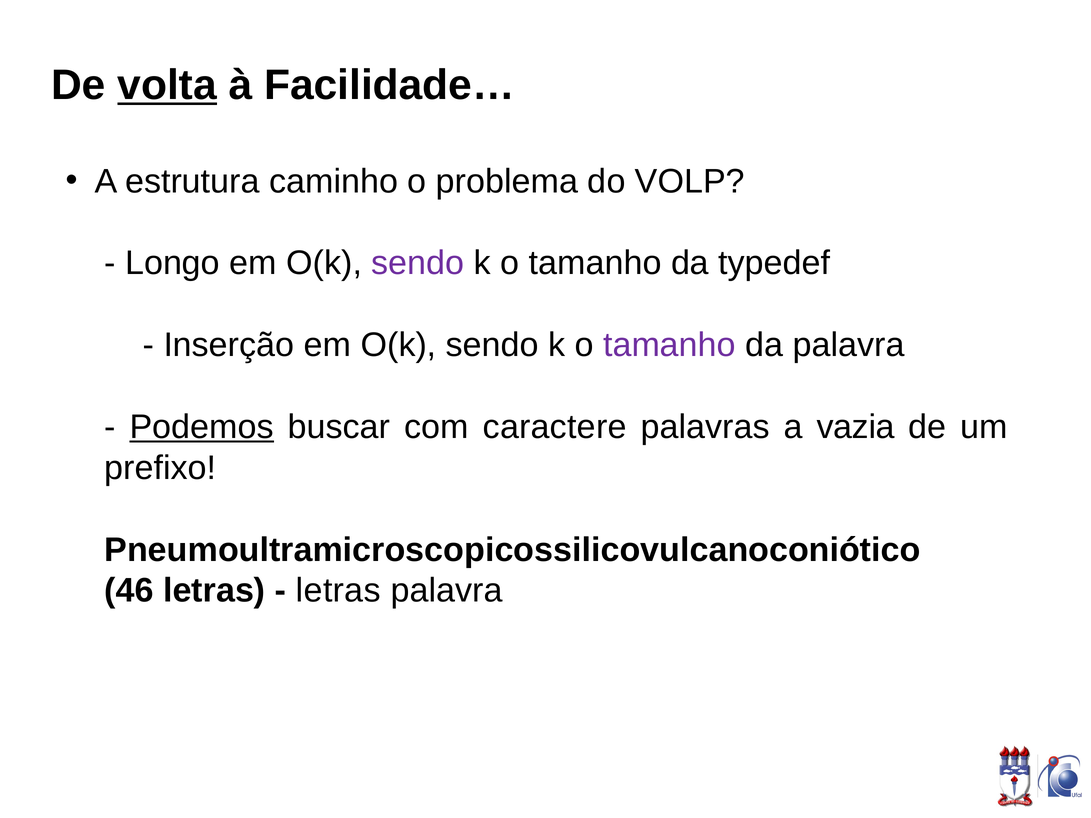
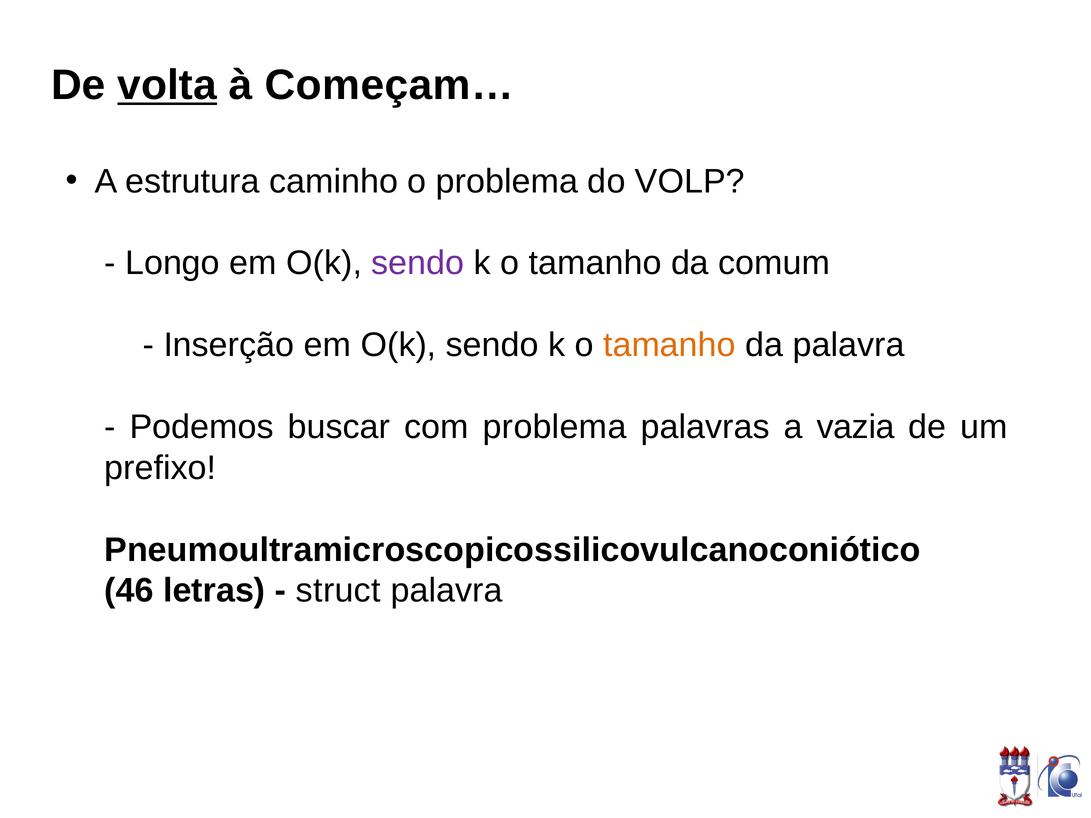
Facilidade…: Facilidade… -> Começam… (389, 85)
typedef: typedef -> comum (774, 263)
tamanho colour: purple -> orange (669, 345)
Podemos underline: present -> none (202, 427)
com caractere: caractere -> problema (555, 427)
letras: letras -> struct (338, 591)
